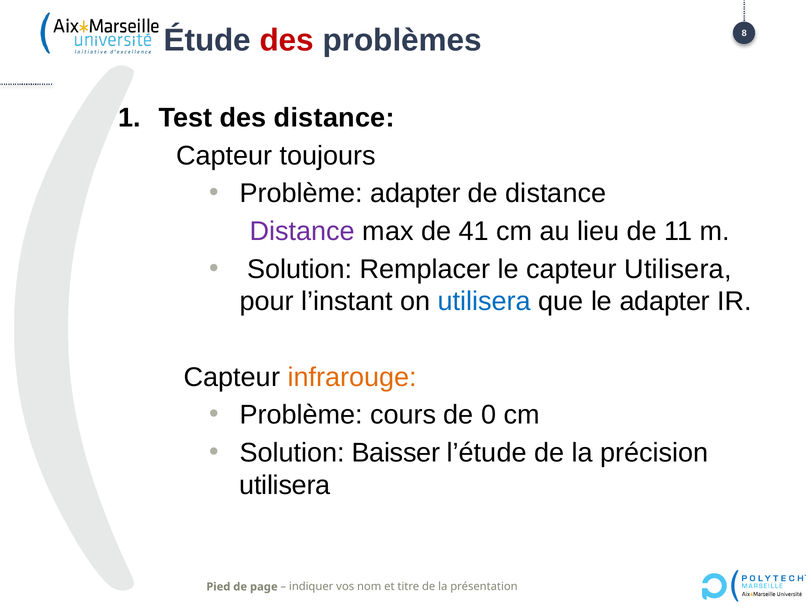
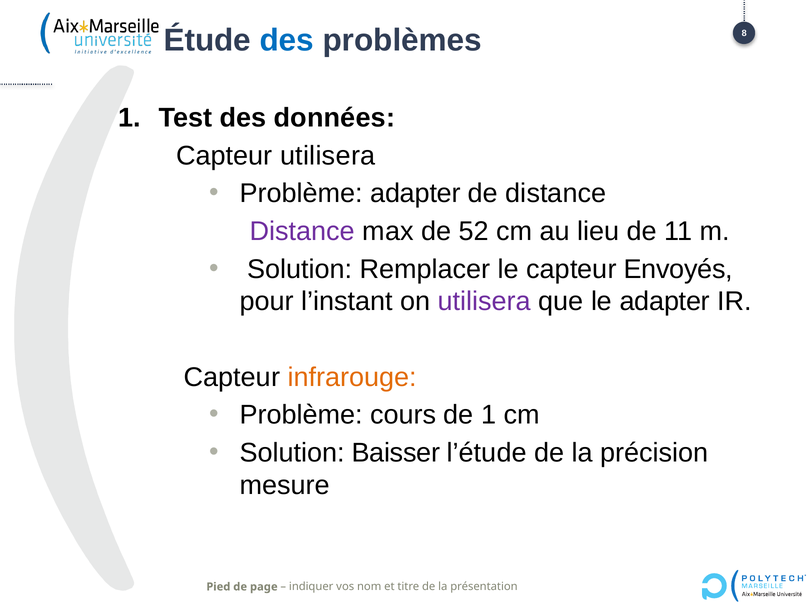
des colour: red -> blue (287, 40)
des distance: distance -> données (334, 118)
Capteur toujours: toujours -> utilisera (328, 156)
41: 41 -> 52 (474, 231)
capteur Utilisera: Utilisera -> Envoyés (678, 269)
utilisera colour: blue -> purple (484, 302)
de 0: 0 -> 1 (489, 415)
utilisera: utilisera -> mesure (285, 485)
